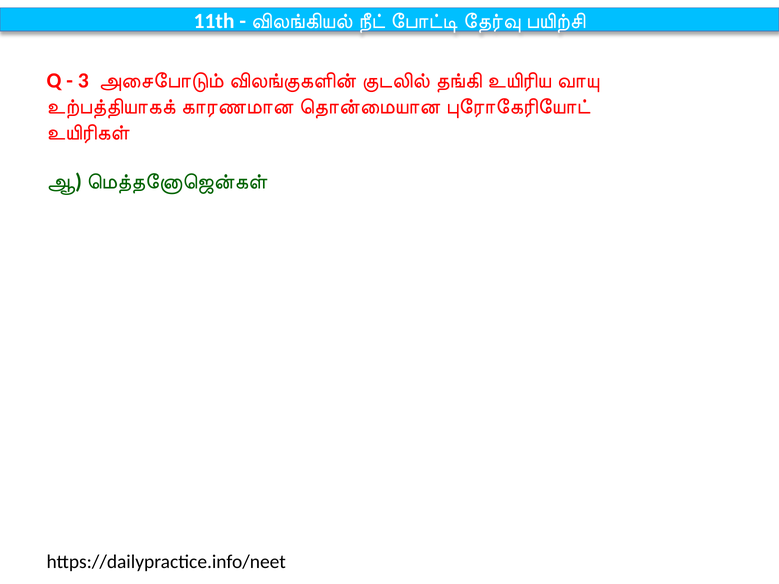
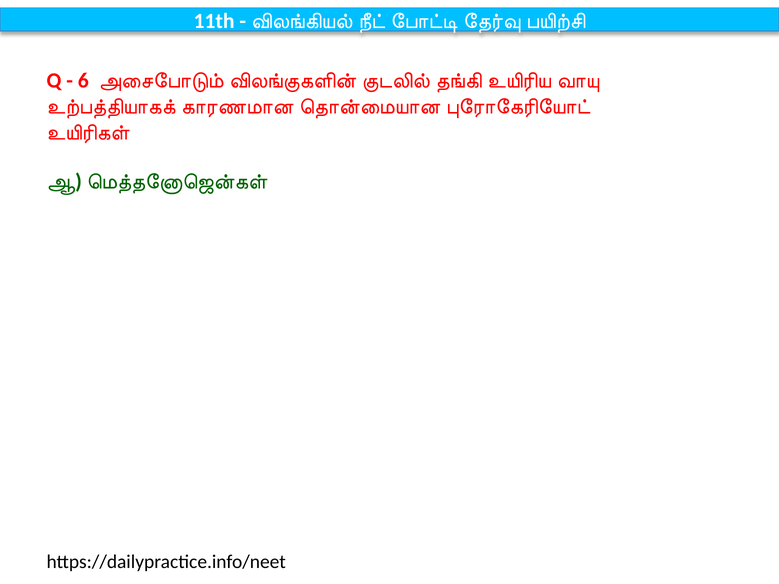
3: 3 -> 6 (83, 81)
